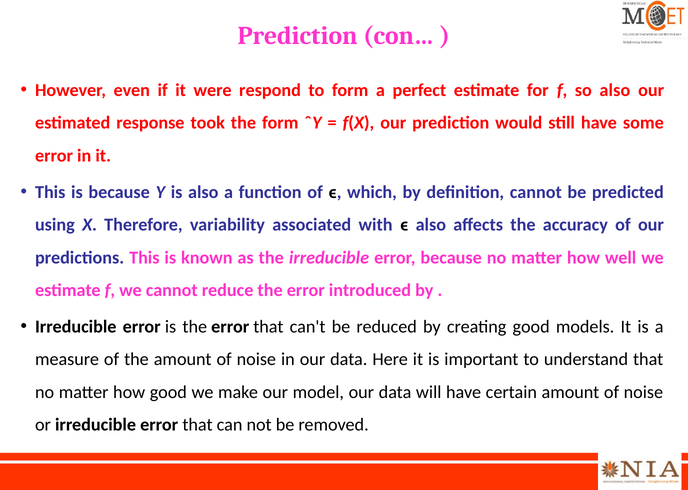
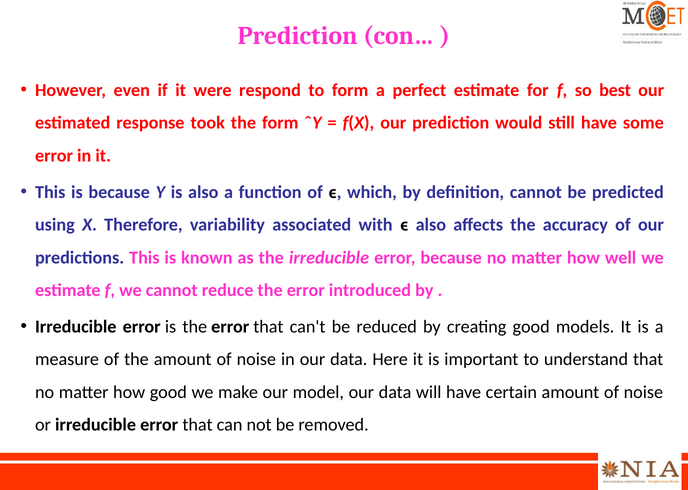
so also: also -> best (615, 90)
